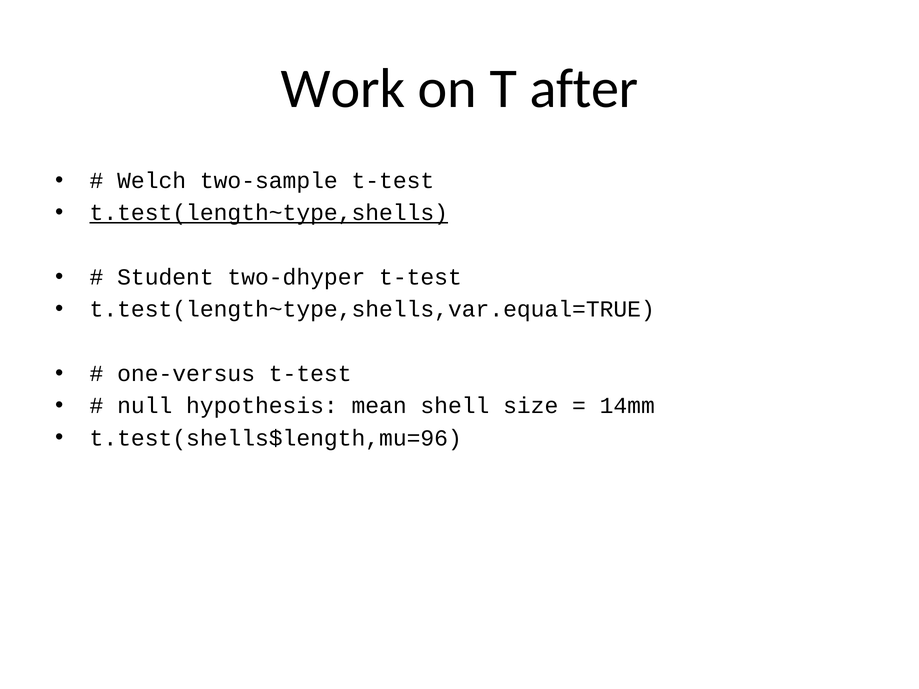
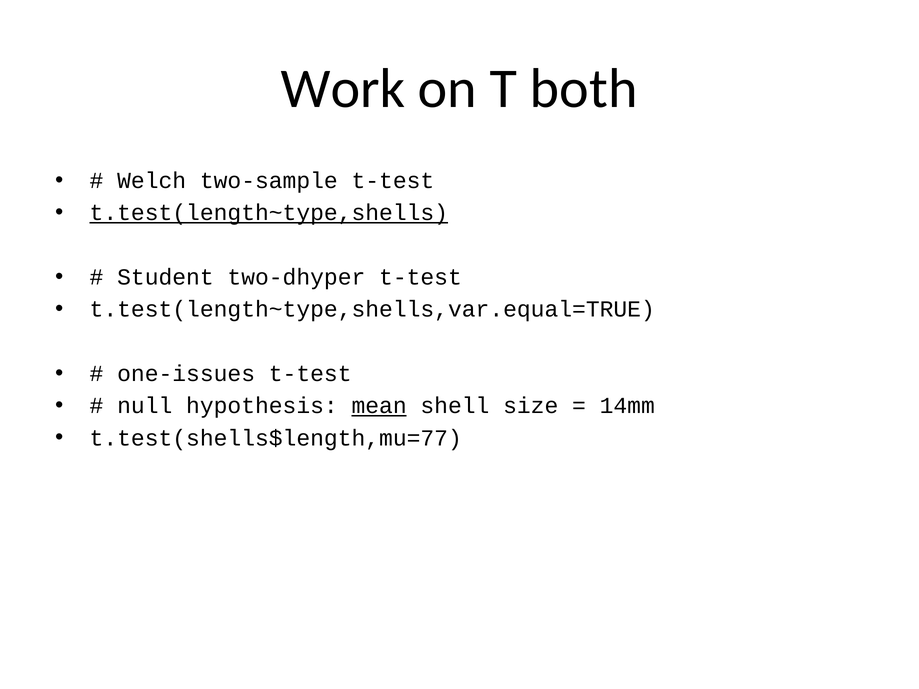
after: after -> both (584, 89)
one-versus: one-versus -> one-issues (186, 374)
mean underline: none -> present (379, 406)
t.test(shells$length,mu=96: t.test(shells$length,mu=96 -> t.test(shells$length,mu=77 (276, 438)
